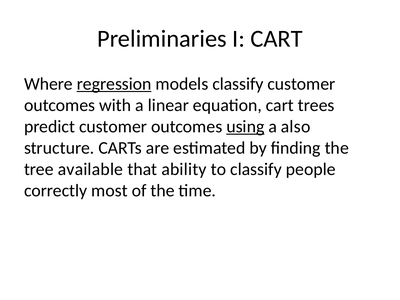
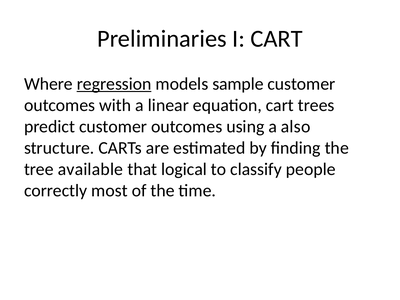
models classify: classify -> sample (238, 84)
using underline: present -> none (245, 127)
ability: ability -> logical (184, 169)
